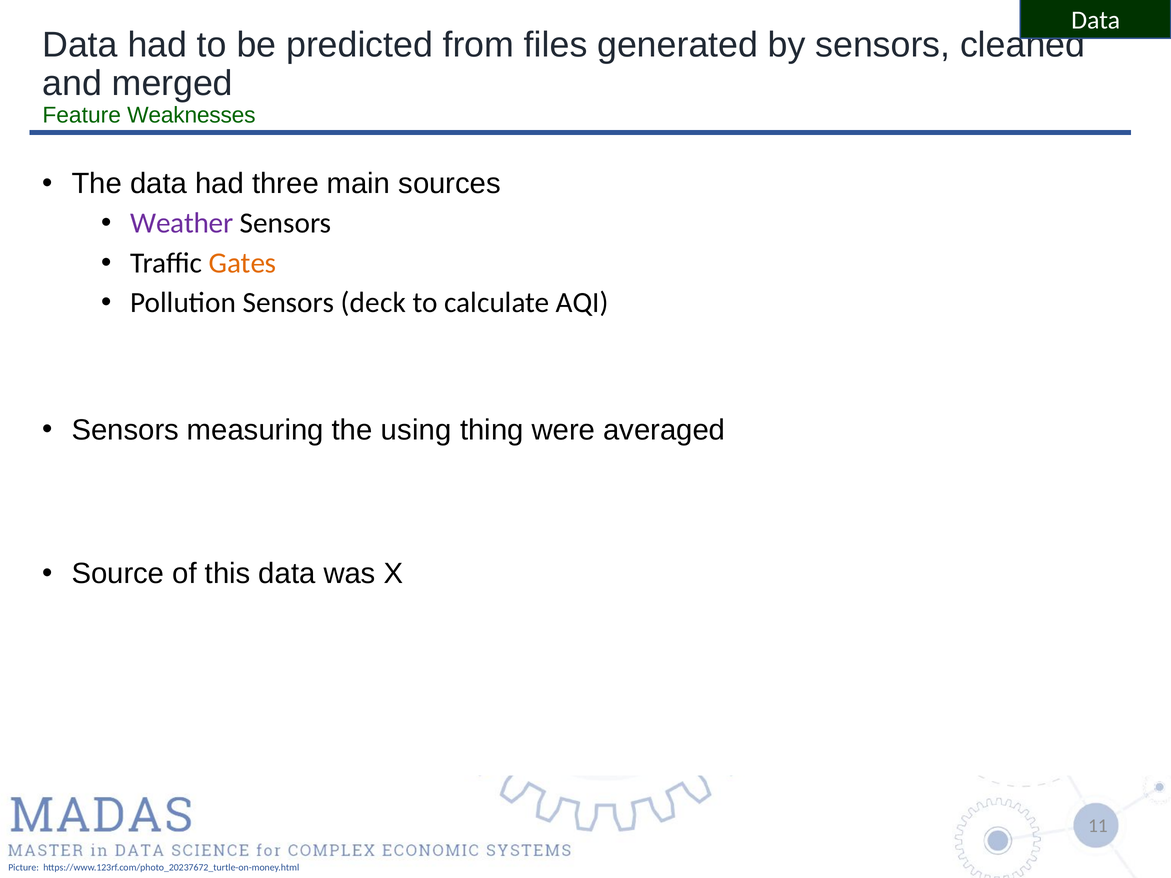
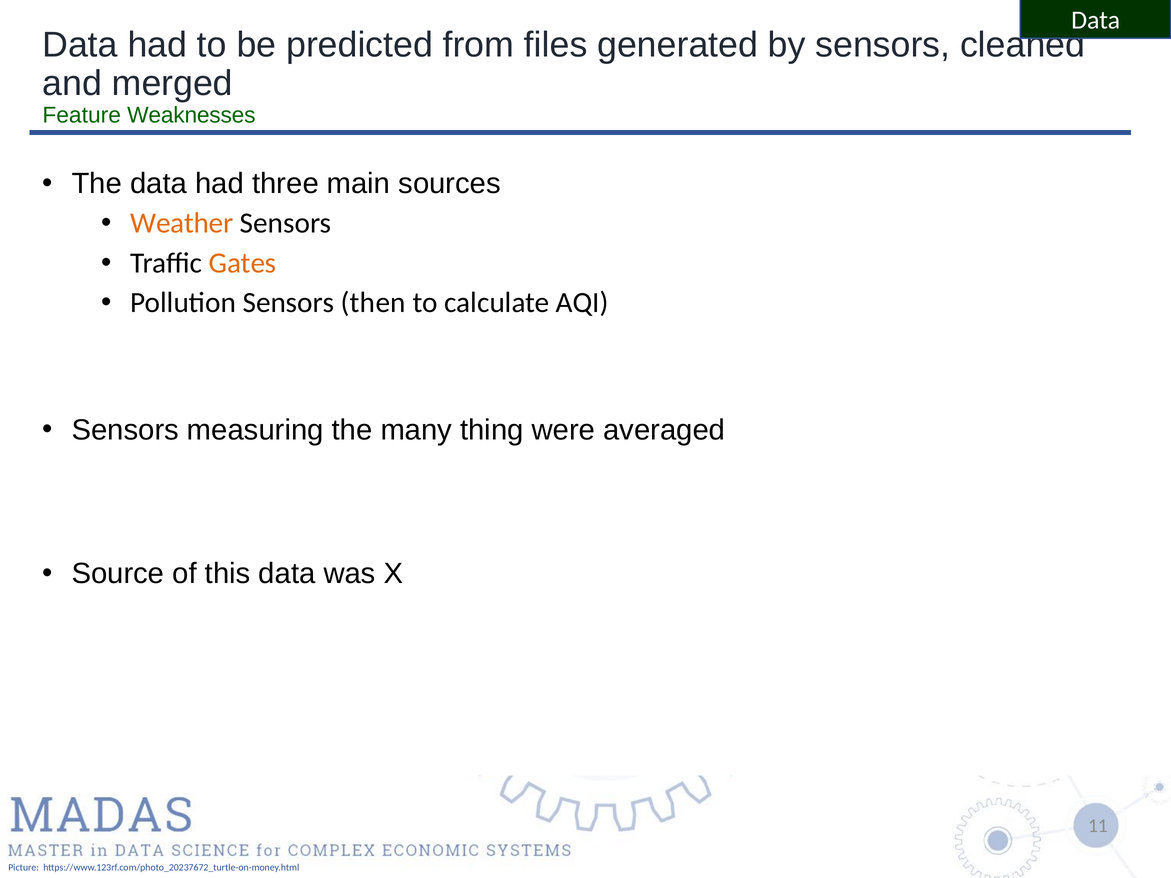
Weather colour: purple -> orange (182, 223)
deck: deck -> then (373, 303)
using: using -> many (416, 430)
